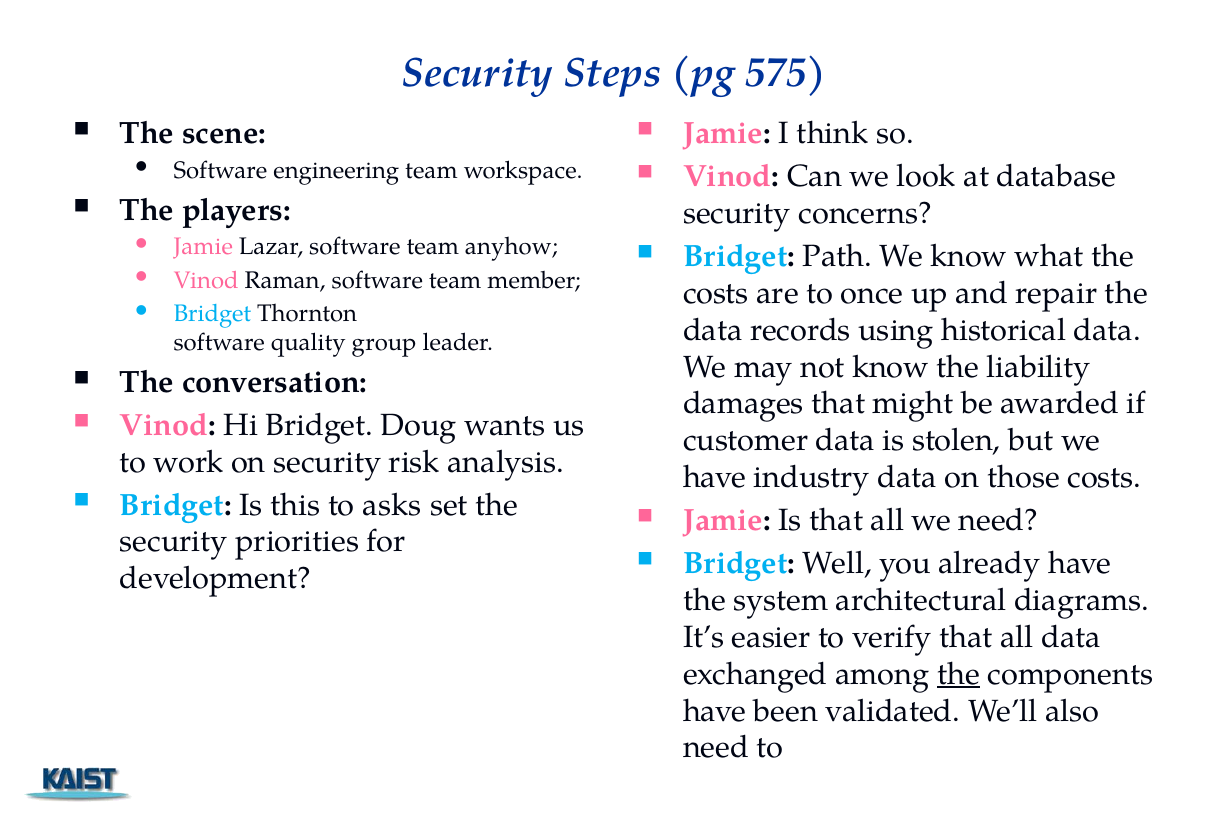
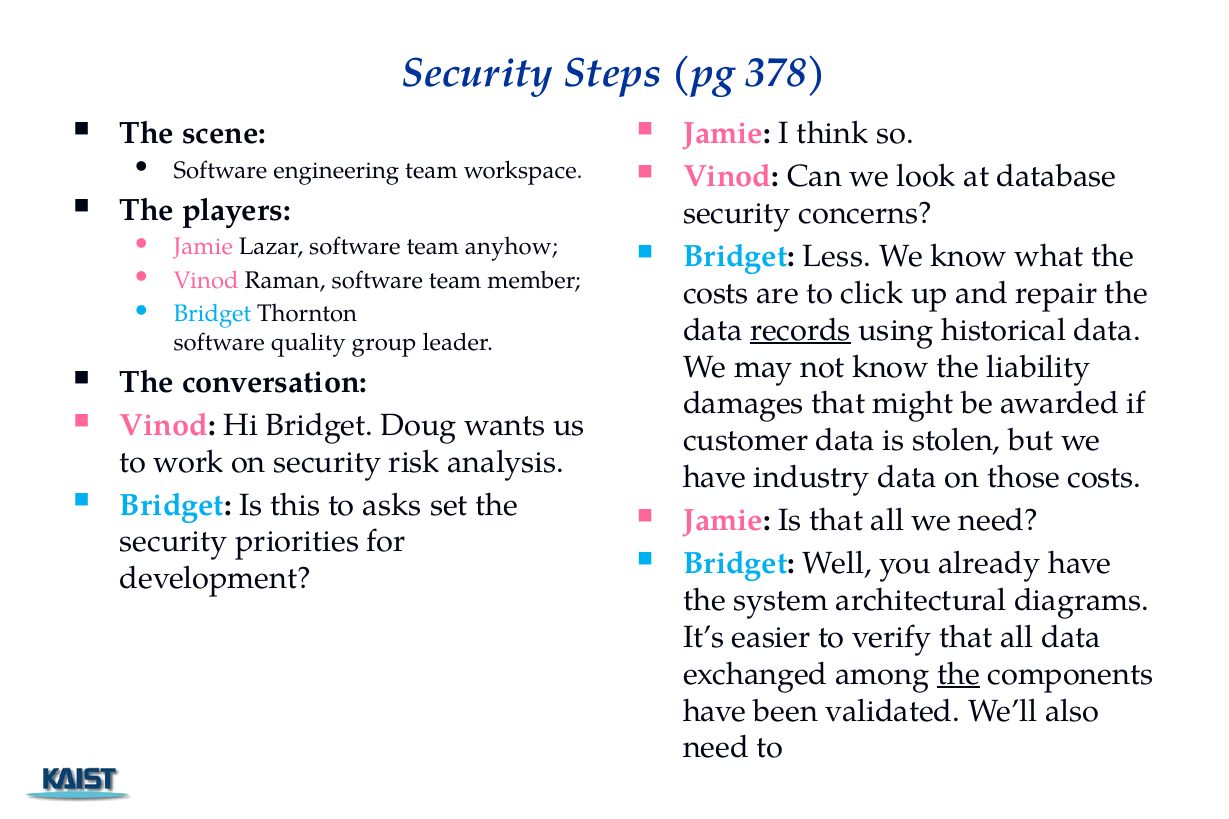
575: 575 -> 378 (786, 73)
Path: Path -> Less (837, 257)
once: once -> click (872, 293)
records underline: none -> present (801, 330)
